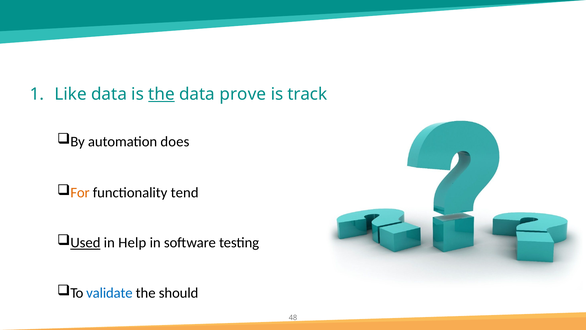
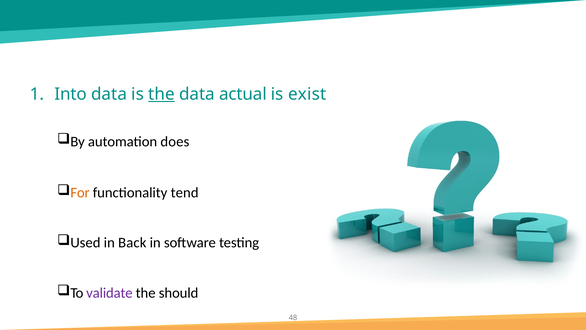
Like: Like -> Into (71, 94)
prove: prove -> actual (243, 94)
track: track -> exist (307, 94)
Used underline: present -> none (85, 243)
Help: Help -> Back (132, 243)
validate colour: blue -> purple (109, 293)
